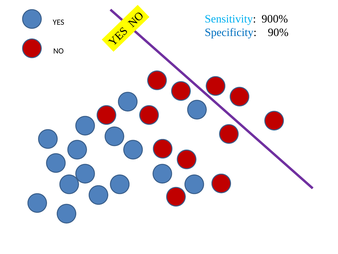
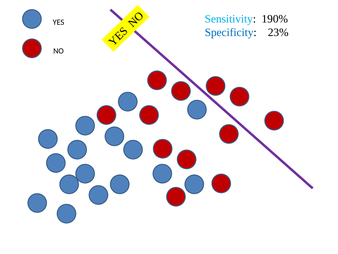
900%: 900% -> 190% (275, 19)
90%: 90% -> 23% (278, 32)
